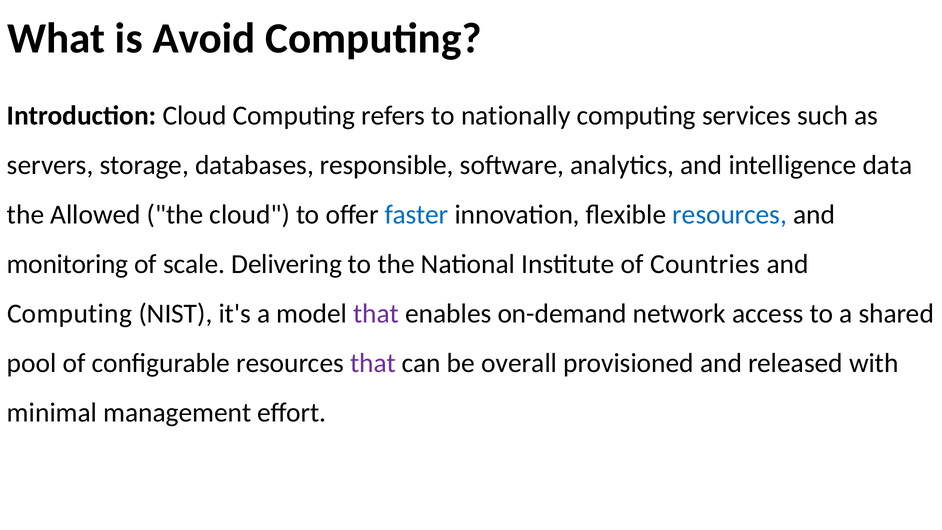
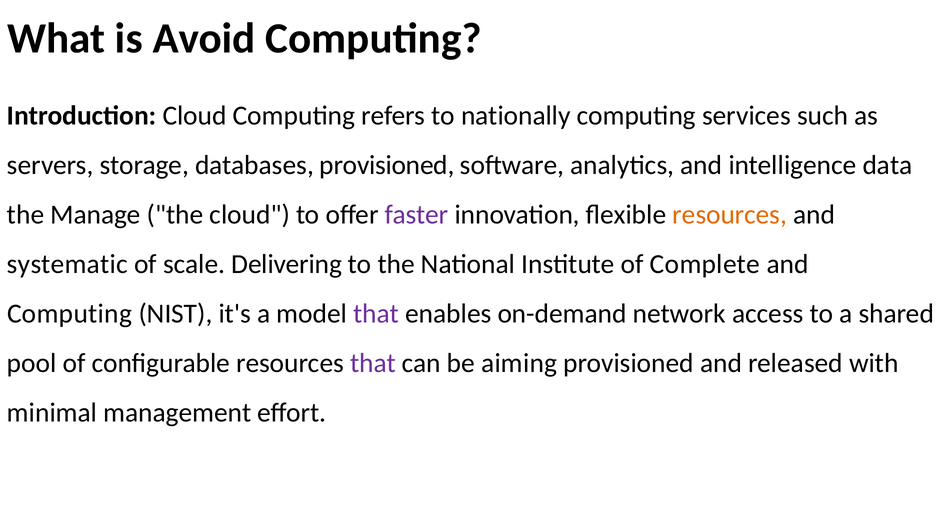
databases responsible: responsible -> provisioned (387, 165)
Allowed: Allowed -> Manage (96, 215)
faster colour: blue -> purple (417, 215)
resources colour: blue -> orange (730, 215)
monitoring: monitoring -> systematic (67, 264)
Countries: Countries -> Complete (705, 264)
overall: overall -> aiming (519, 363)
